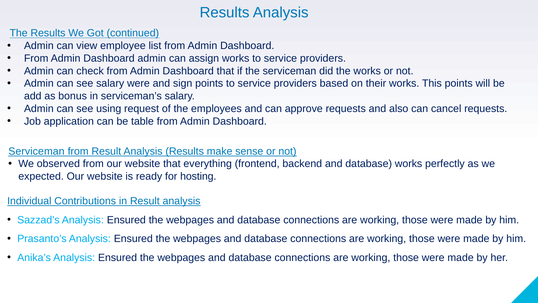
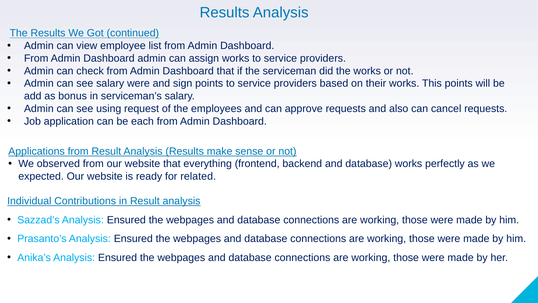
table: table -> each (142, 121)
Serviceman: Serviceman -> Applications (37, 151)
hosting: hosting -> related (198, 176)
